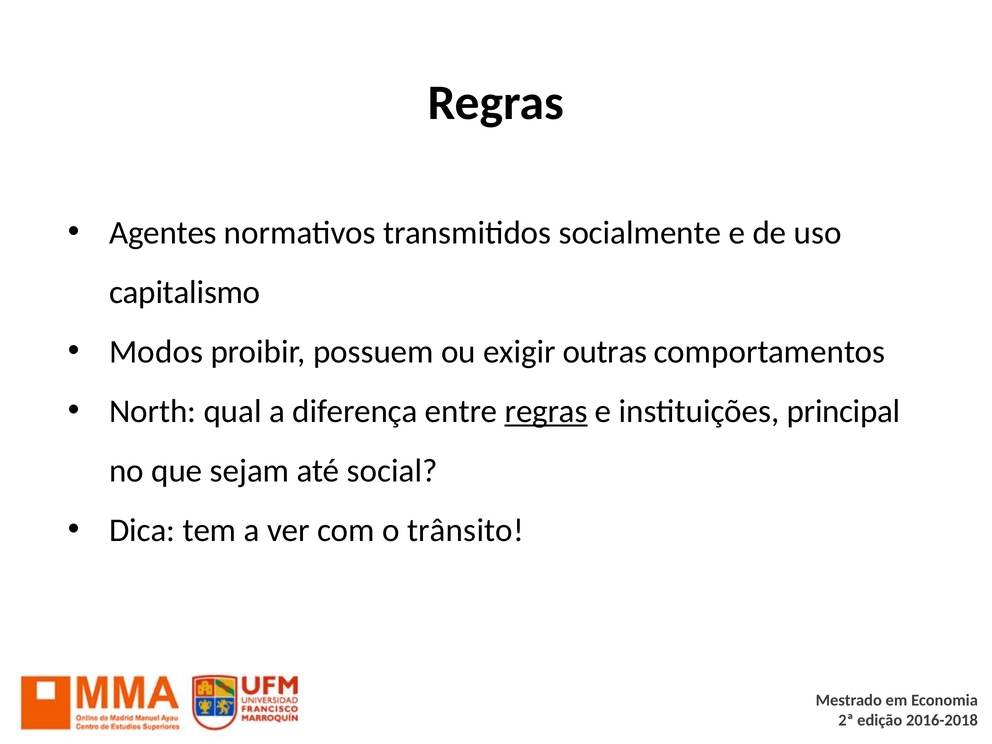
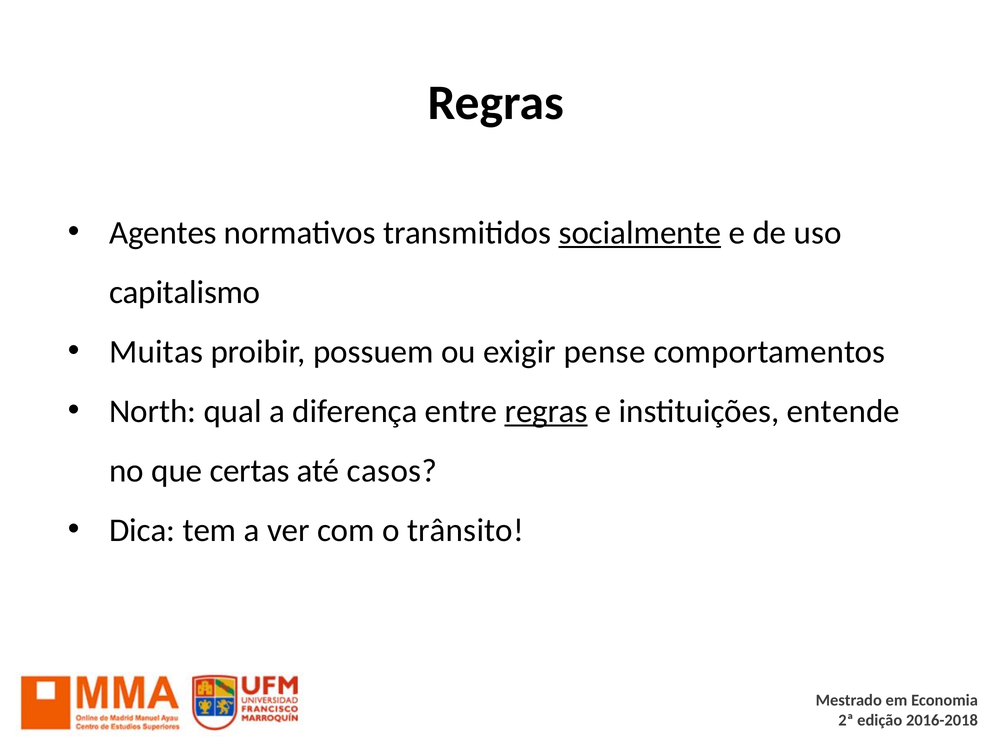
socialmente underline: none -> present (640, 233)
Modos: Modos -> Muitas (156, 352)
outras: outras -> pense (605, 352)
principal: principal -> entende (843, 411)
sejam: sejam -> certas (250, 471)
social: social -> casos (392, 471)
